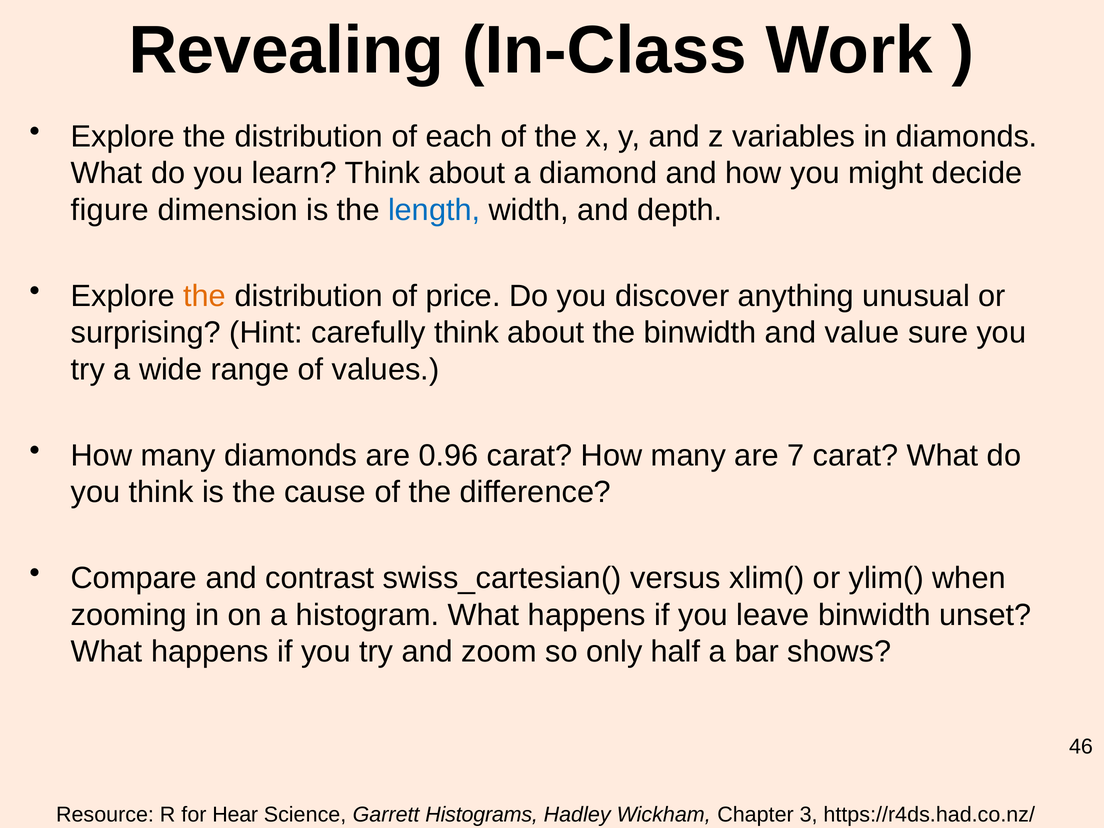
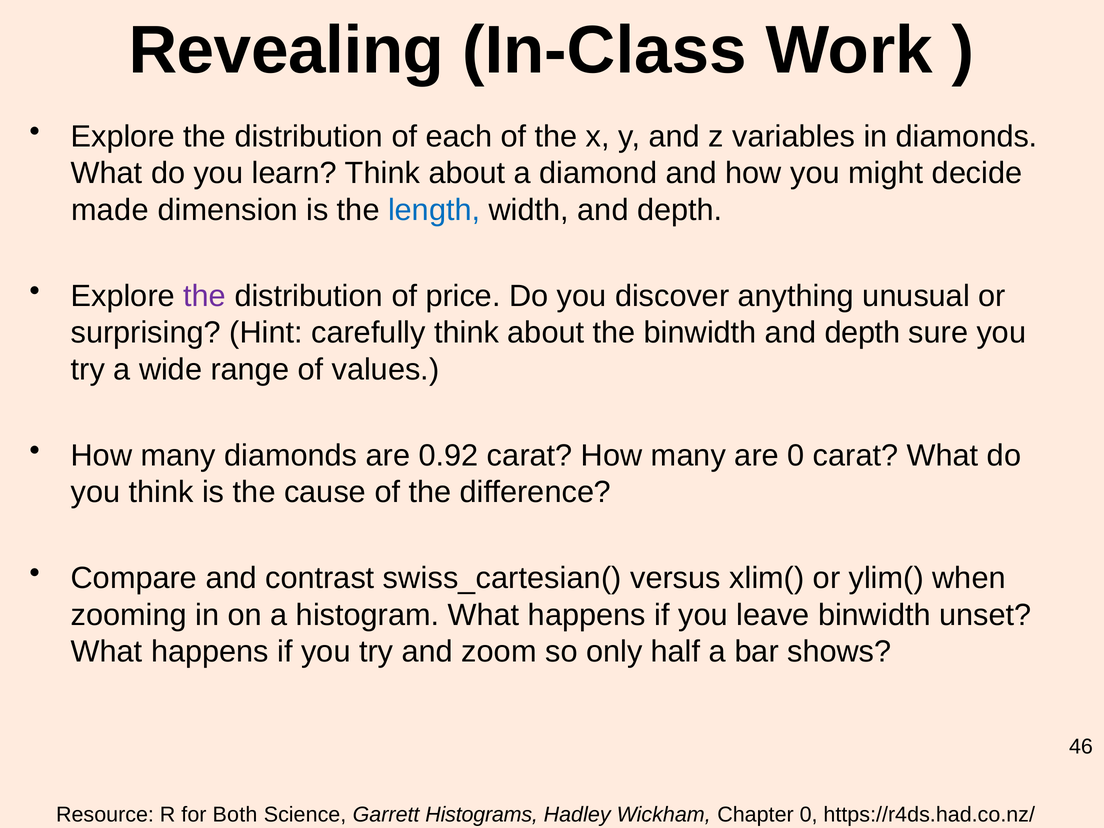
figure: figure -> made (110, 210)
the colour: orange -> purple (205, 296)
binwidth and value: value -> depth (862, 333)
0.96: 0.96 -> 0.92 (449, 456)
are 7: 7 -> 0 (796, 456)
Hear: Hear -> Both (235, 815)
Chapter 3: 3 -> 0 (809, 815)
